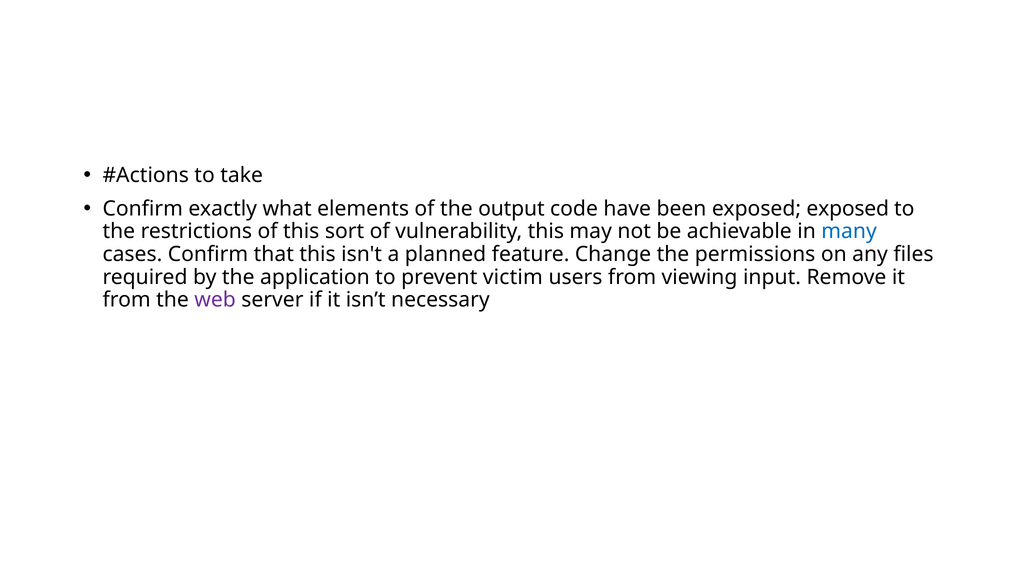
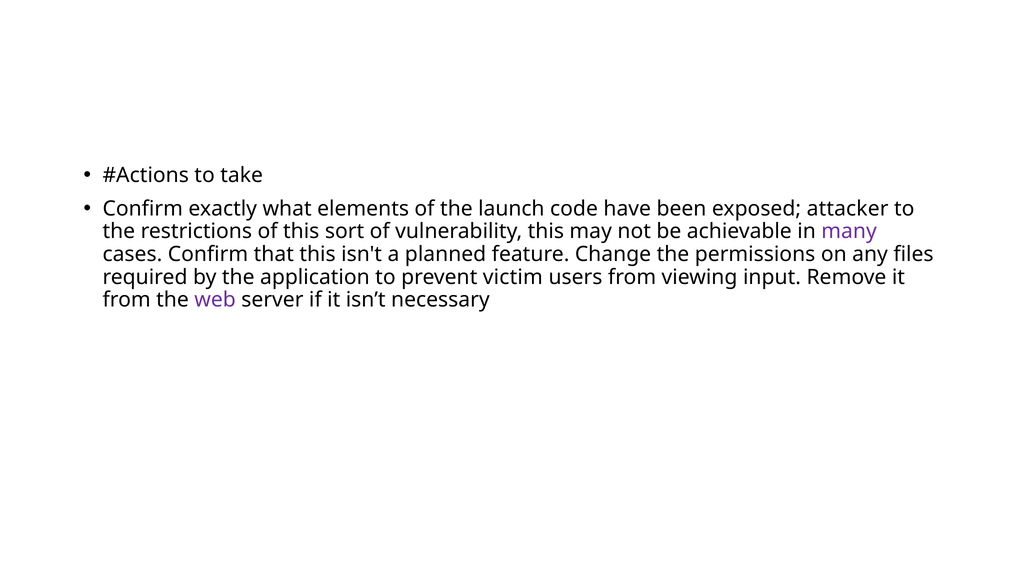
output: output -> launch (511, 209)
exposed exposed: exposed -> attacker (848, 209)
many colour: blue -> purple (849, 231)
